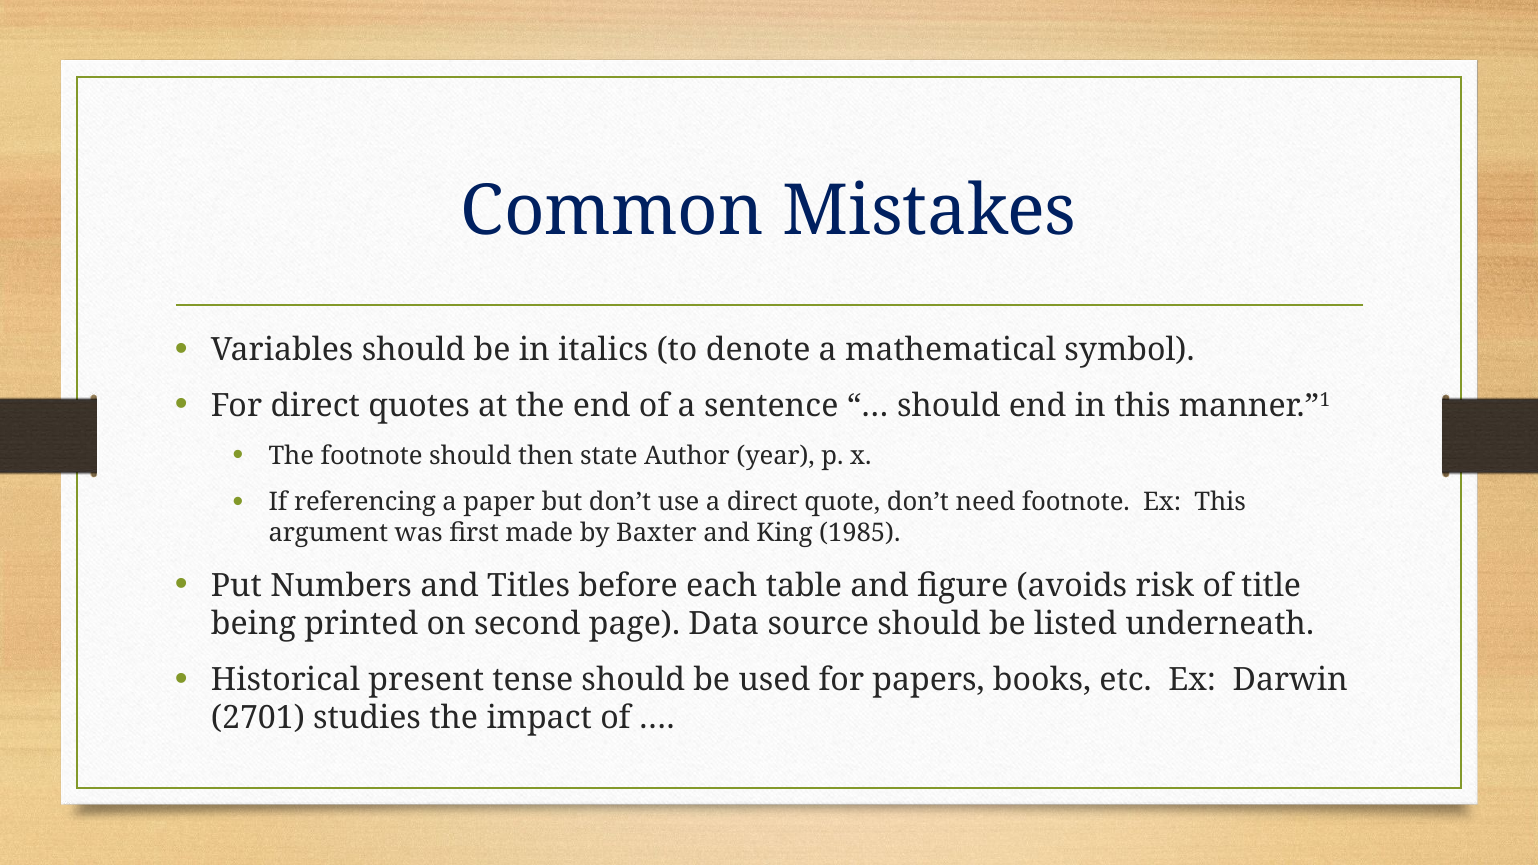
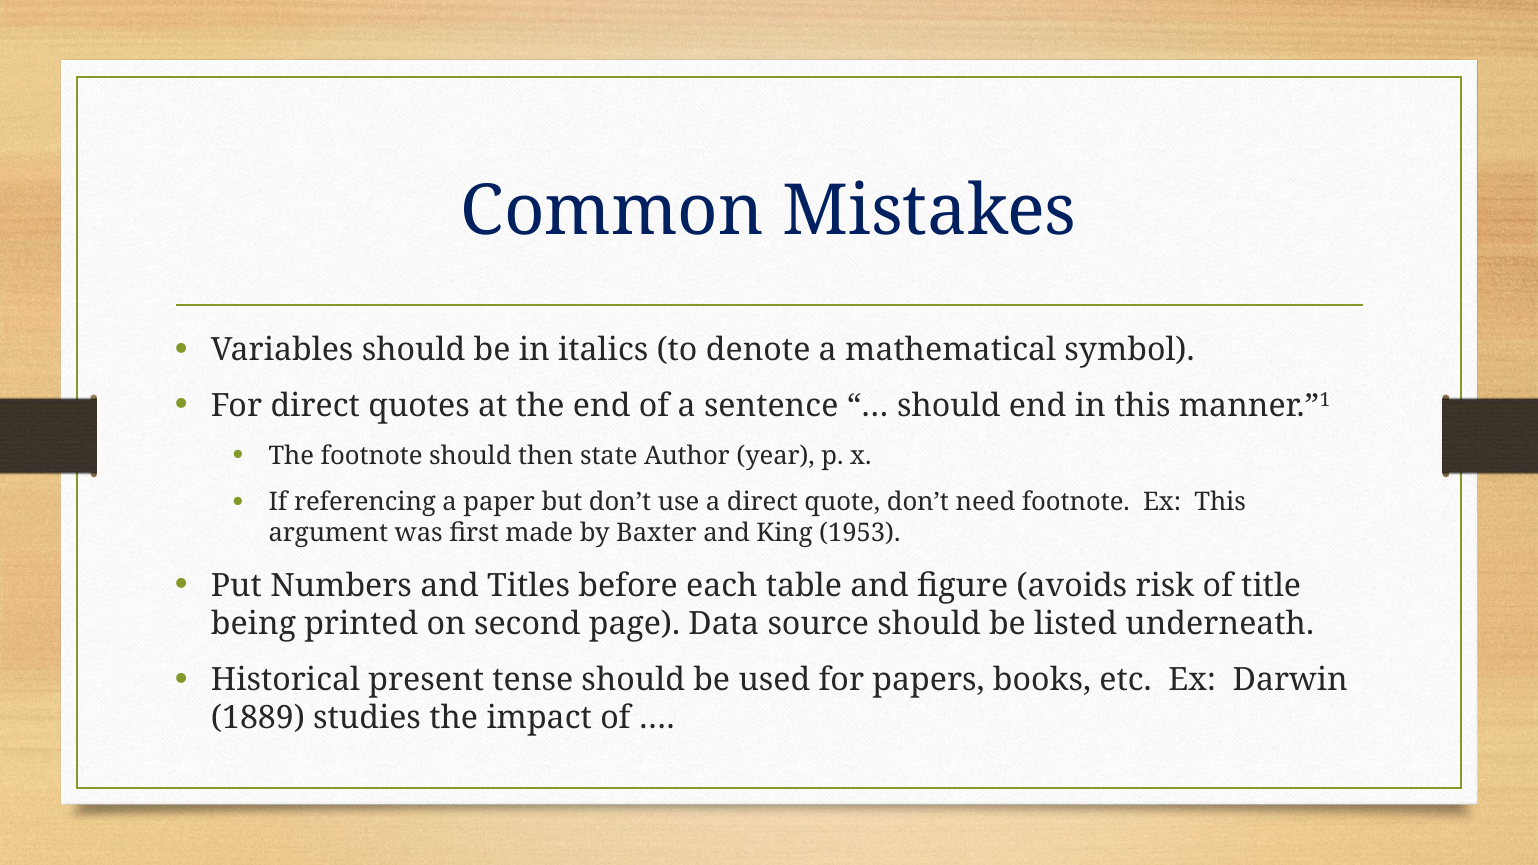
1985: 1985 -> 1953 (860, 533)
2701: 2701 -> 1889 (258, 718)
